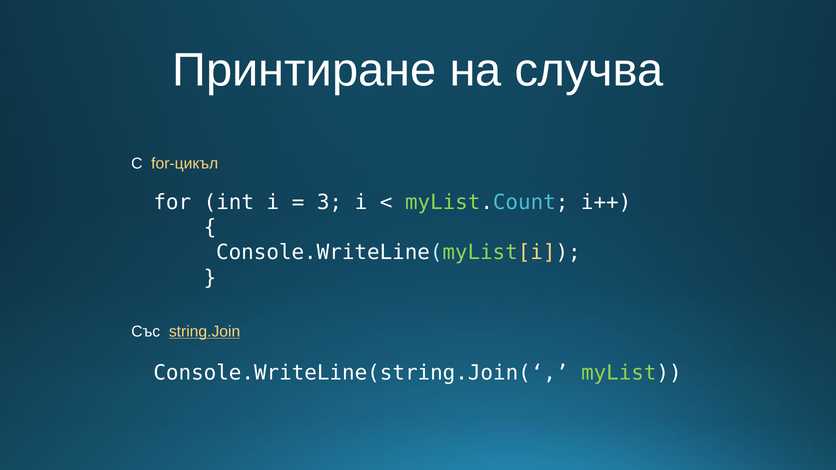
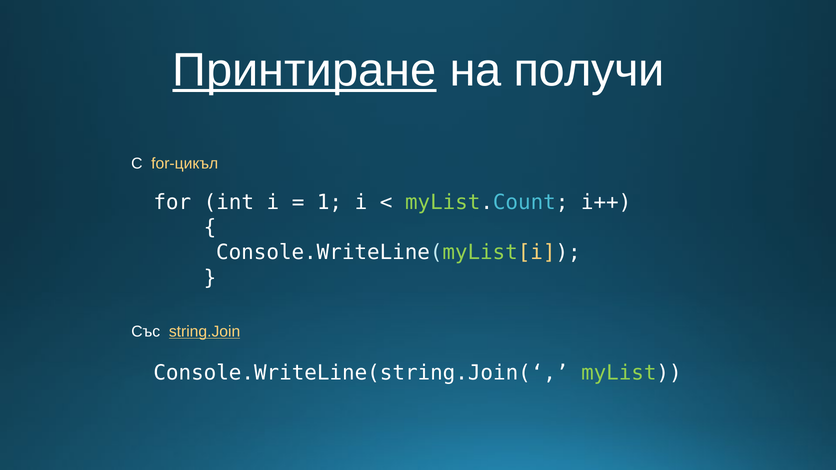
Принтиране underline: none -> present (304, 70)
случва: случва -> получи (589, 70)
3: 3 -> 1 (330, 203)
